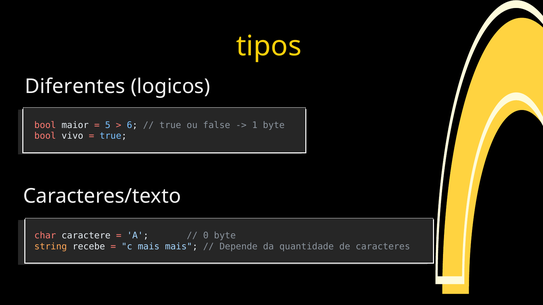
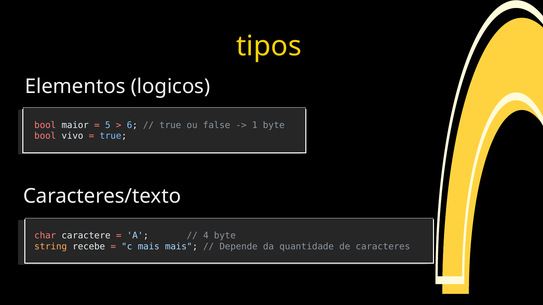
Diferentes: Diferentes -> Elementos (75, 87)
0: 0 -> 4 (206, 236)
